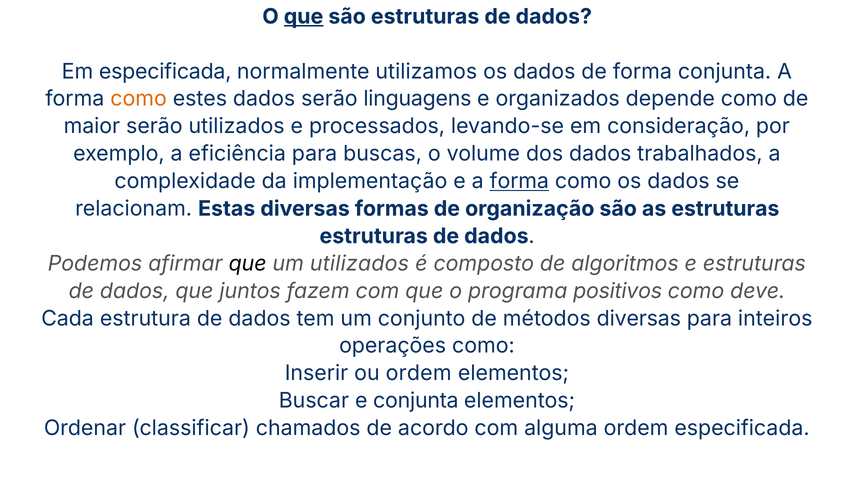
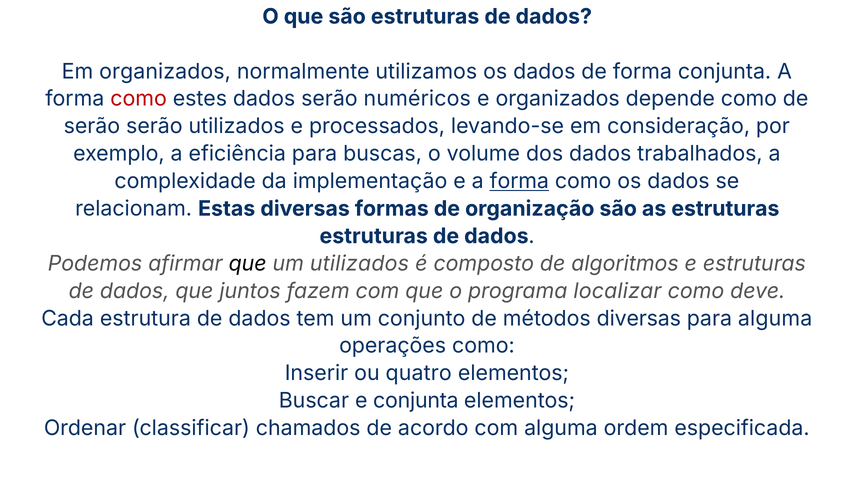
que underline: present -> none (304, 17)
Em especificada: especificada -> organizados (165, 71)
como colour: orange -> red (139, 99)
linguagens: linguagens -> numéricos (417, 99)
maior: maior -> serão (92, 126)
positivos: positivos -> localizar (617, 291)
para inteiros: inteiros -> alguma (775, 318)
ou ordem: ordem -> quatro (419, 373)
